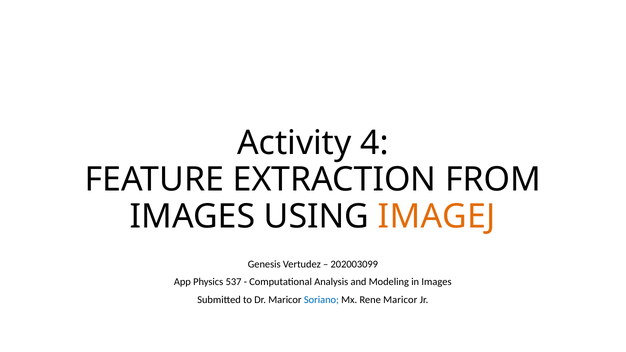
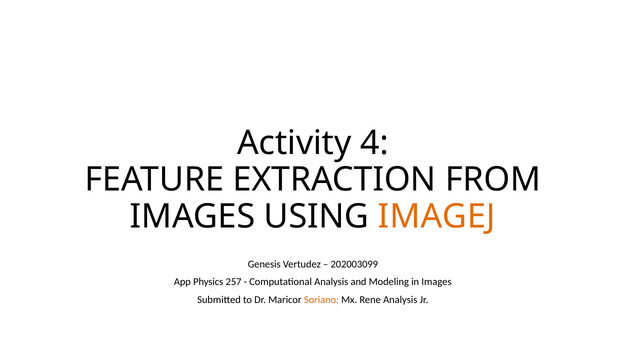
537: 537 -> 257 (234, 282)
Soriano colour: blue -> orange (321, 300)
Rene Maricor: Maricor -> Analysis (400, 300)
